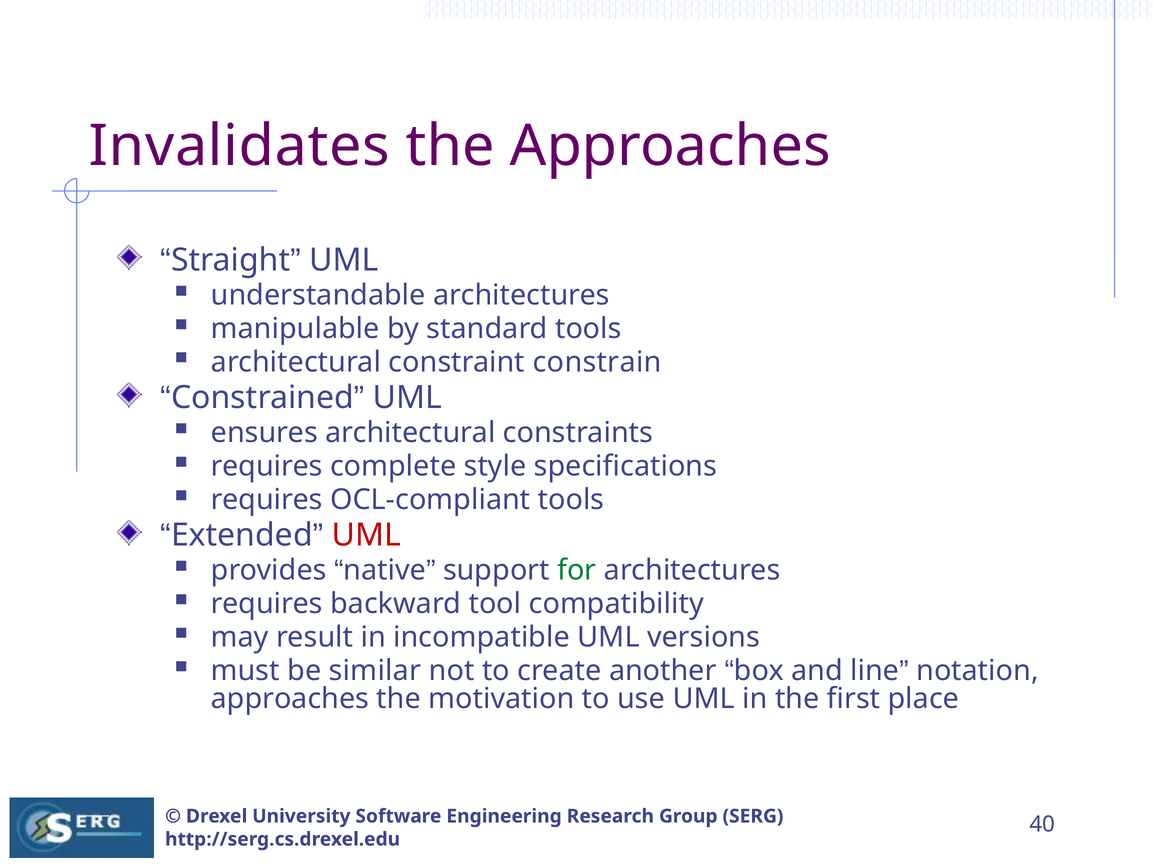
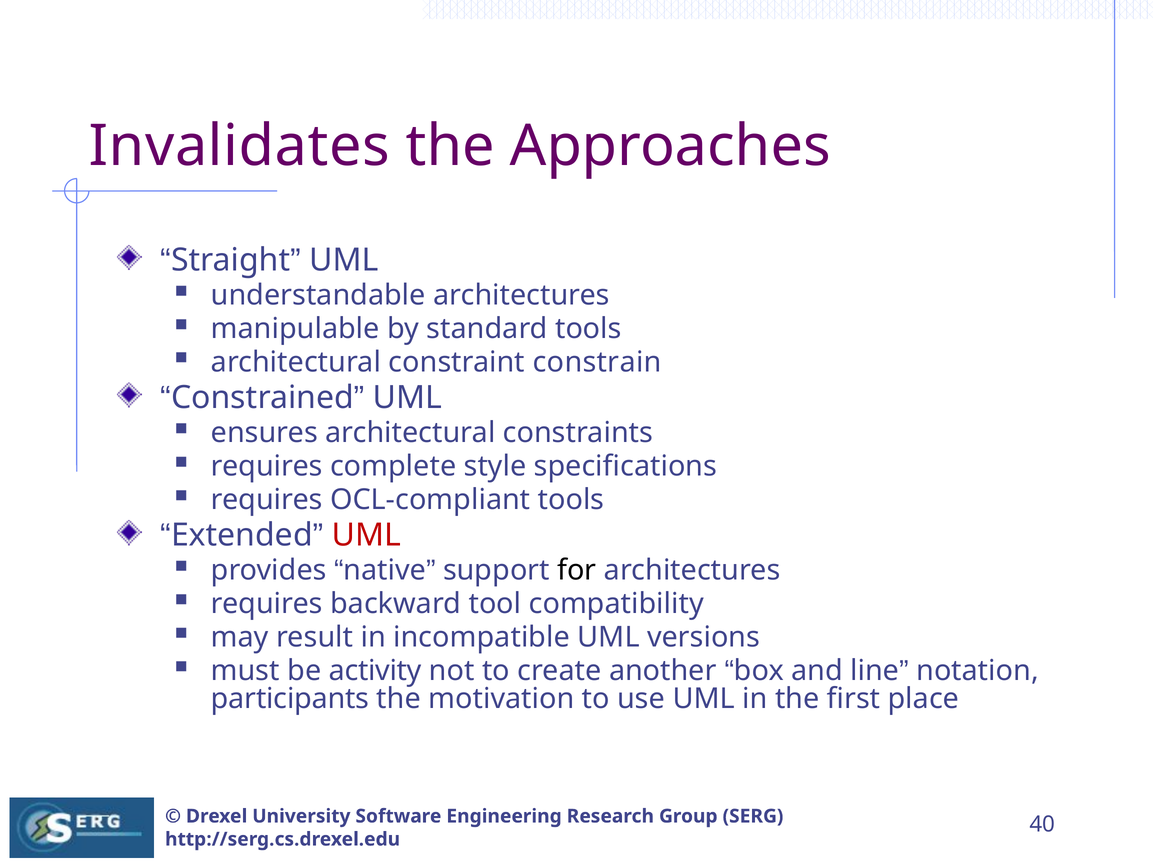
for colour: green -> black (577, 570)
similar: similar -> activity (375, 671)
approaches: approaches -> participants (290, 698)
